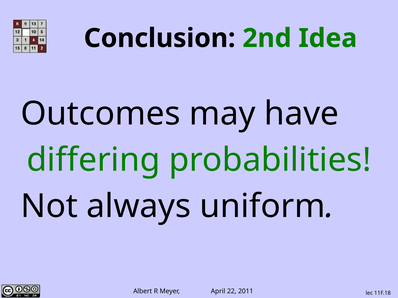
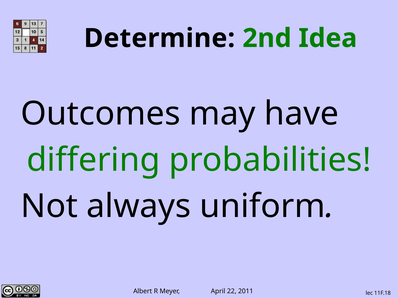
Conclusion: Conclusion -> Determine (159, 38)
